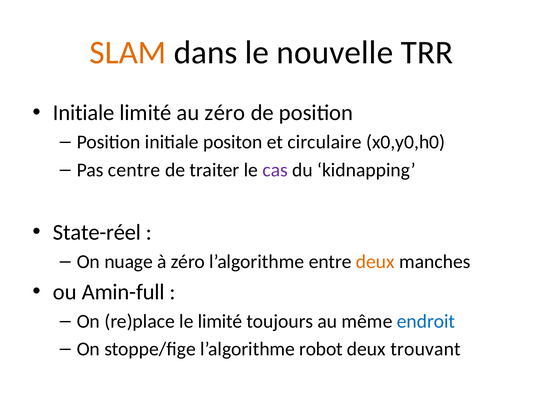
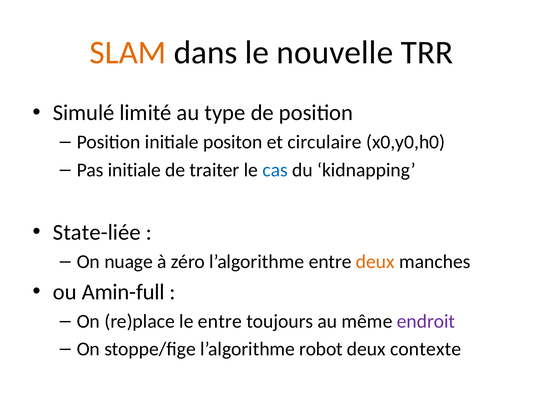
Initiale: Initiale -> Simulé (84, 113)
au zéro: zéro -> type (225, 113)
Pas centre: centre -> initiale (134, 170)
cas colour: purple -> blue (275, 170)
State-réel: State-réel -> State-liée (97, 232)
le limité: limité -> entre (220, 321)
endroit colour: blue -> purple (426, 321)
trouvant: trouvant -> contexte (426, 349)
